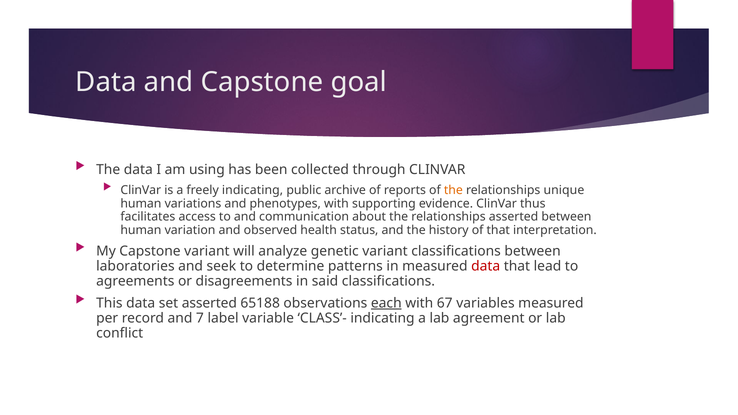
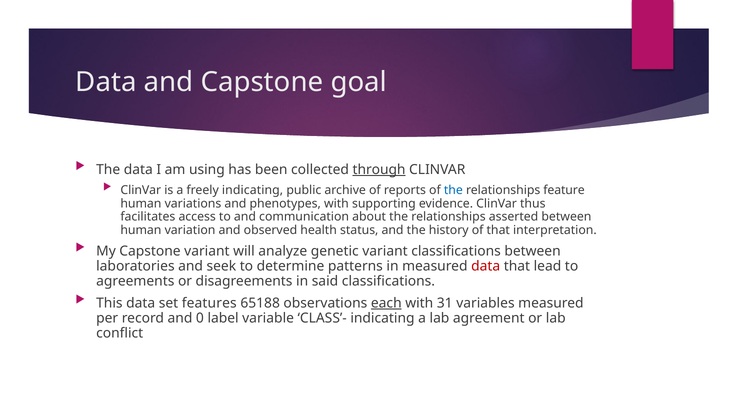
through underline: none -> present (379, 170)
the colour: orange -> blue (453, 190)
unique: unique -> feature (564, 190)
set asserted: asserted -> features (209, 303)
67: 67 -> 31 (445, 303)
7: 7 -> 0 (200, 318)
